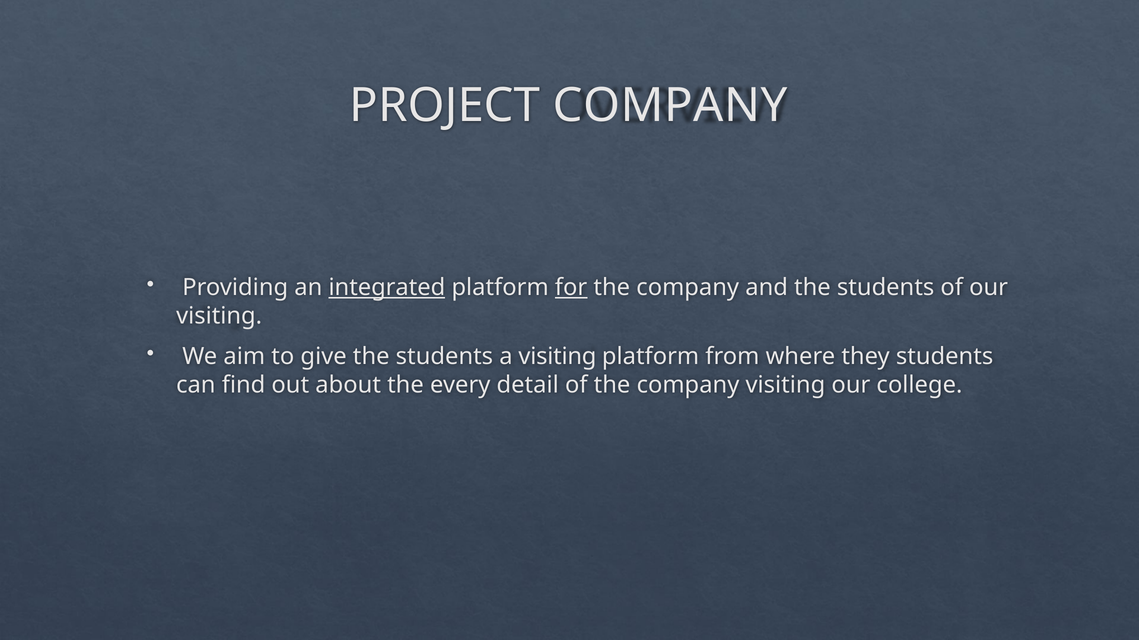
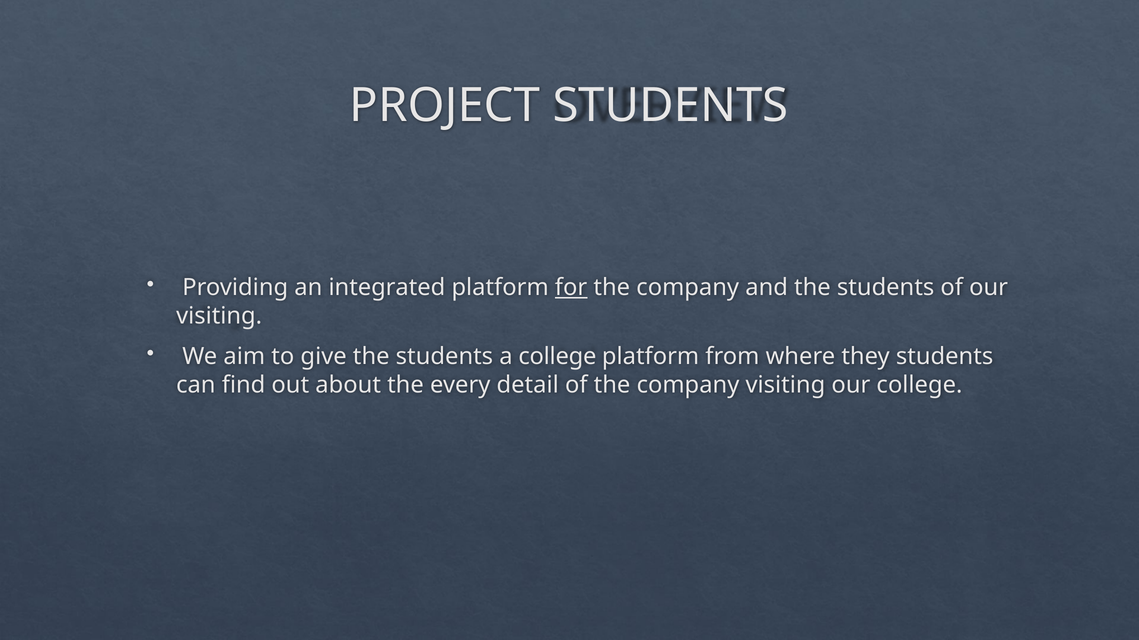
PROJECT COMPANY: COMPANY -> STUDENTS (671, 106)
integrated underline: present -> none (387, 288)
a visiting: visiting -> college (557, 357)
